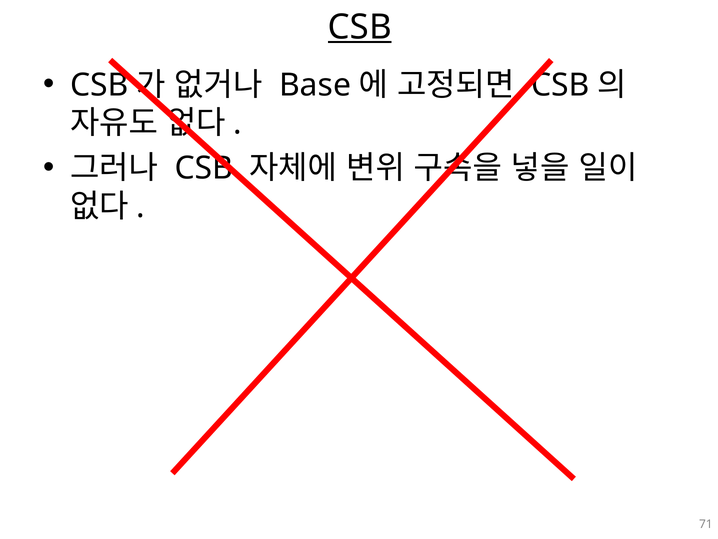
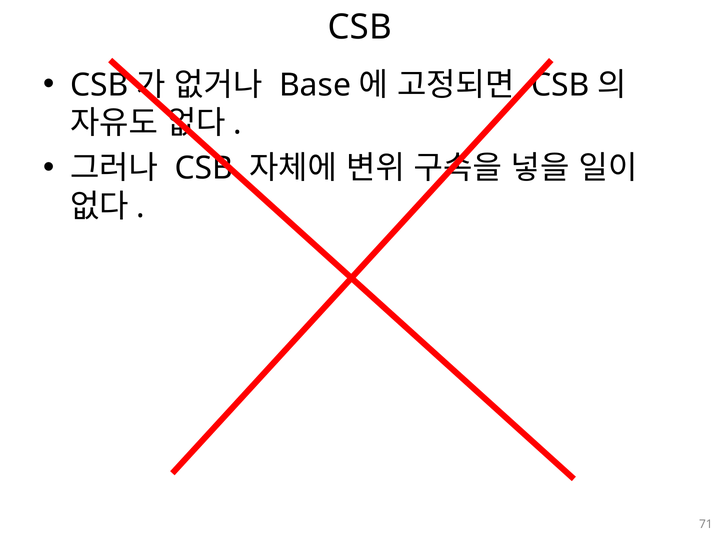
CSB underline: present -> none (360, 27)
